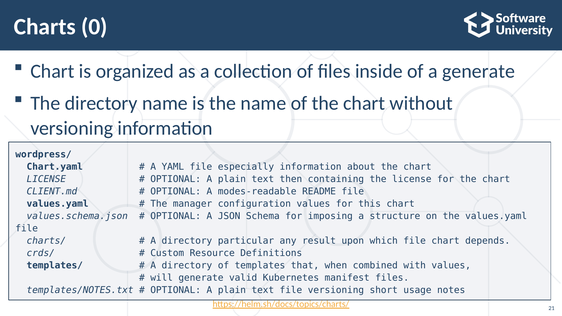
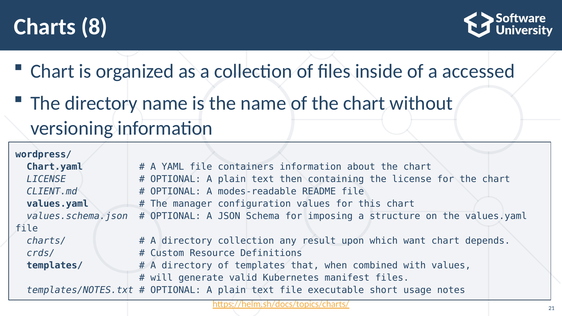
0: 0 -> 8 (94, 27)
a generate: generate -> accessed (479, 71)
especially: especially -> containers (246, 167)
directory particular: particular -> collection (246, 241)
which file: file -> want (415, 241)
file versioning: versioning -> executable (336, 290)
